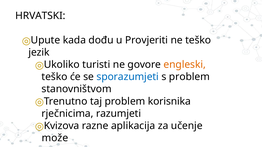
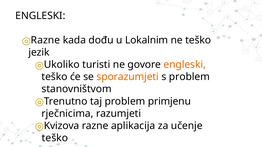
HRVATSKI: HRVATSKI -> ENGLESKI (40, 16)
Upute: Upute -> Razne (45, 40)
Provjeriti: Provjeriti -> Lokalnim (147, 40)
sporazumjeti colour: blue -> orange (128, 77)
korisnika: korisnika -> primjenu (169, 102)
može: može -> teško (55, 138)
